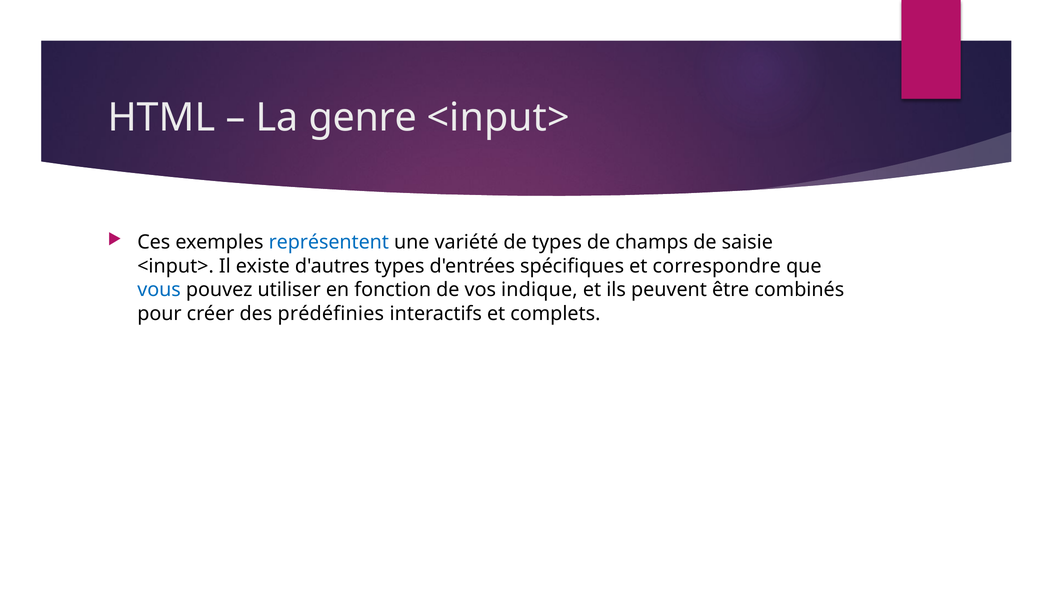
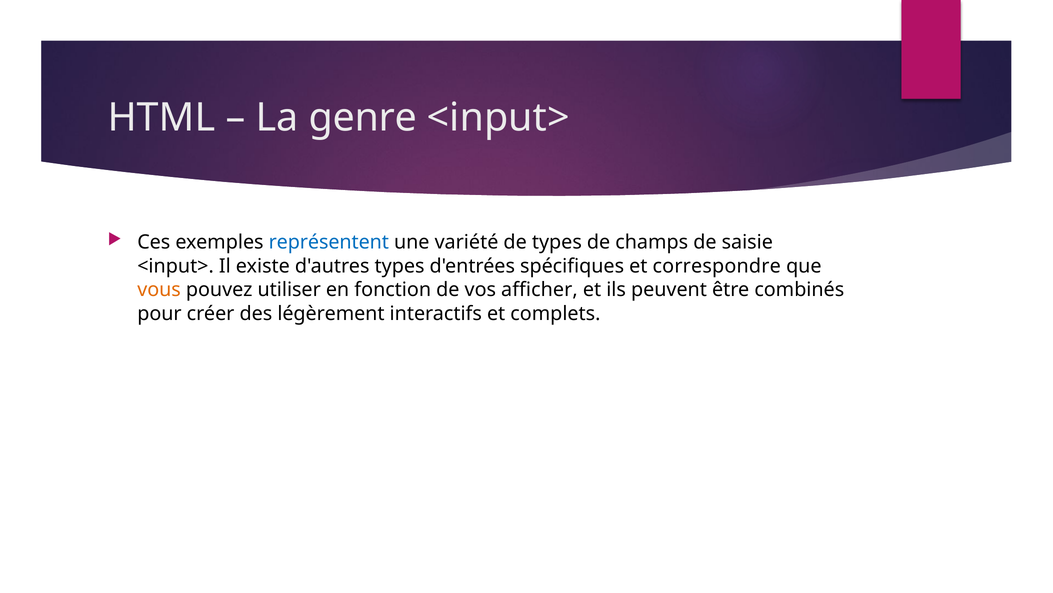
vous colour: blue -> orange (159, 289)
indique: indique -> afficher (539, 289)
prédéfinies: prédéfinies -> légèrement (331, 313)
